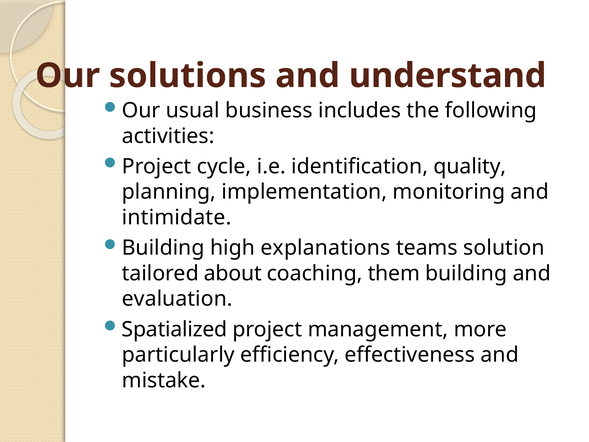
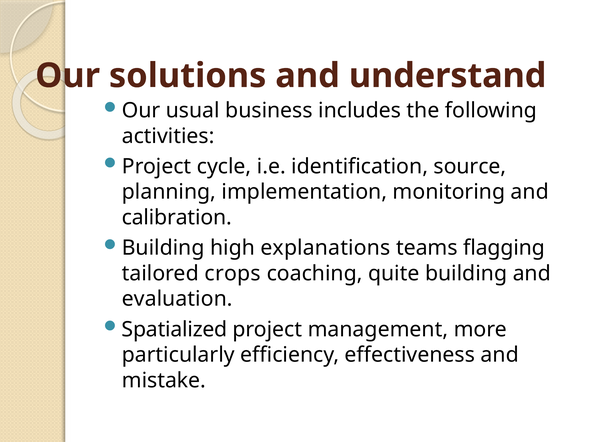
quality: quality -> source (470, 166)
intimidate: intimidate -> calibration (177, 217)
solution: solution -> flagging (504, 248)
about: about -> crops (233, 273)
them: them -> quite (394, 273)
